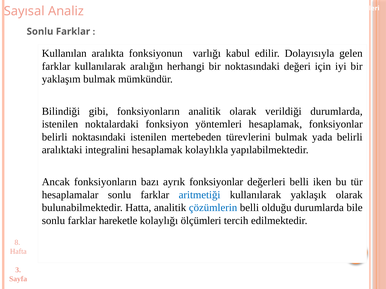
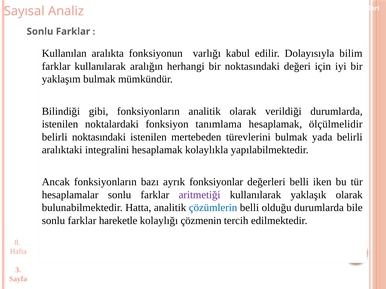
gelen: gelen -> bilim (351, 54)
fonksiyon yöntemleri: yöntemleri -> tanımlama (219, 124)
hesaplamak fonksiyonlar: fonksiyonlar -> ölçülmelidir (336, 124)
aritmetiği colour: blue -> purple (200, 195)
ölçümleri: ölçümleri -> çözmenin (201, 221)
